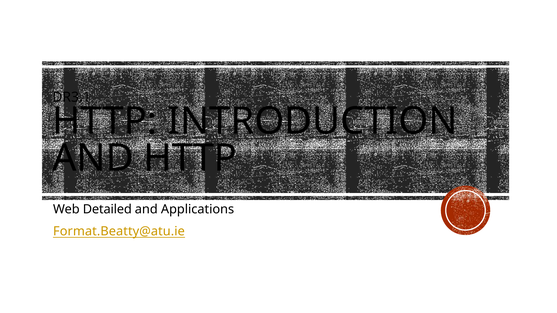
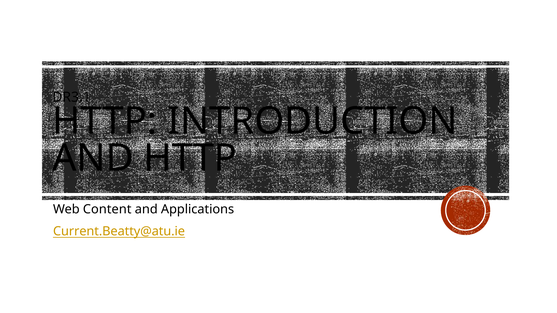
Detailed: Detailed -> Content (107, 209)
Format.Beatty@atu.ie: Format.Beatty@atu.ie -> Current.Beatty@atu.ie (119, 232)
